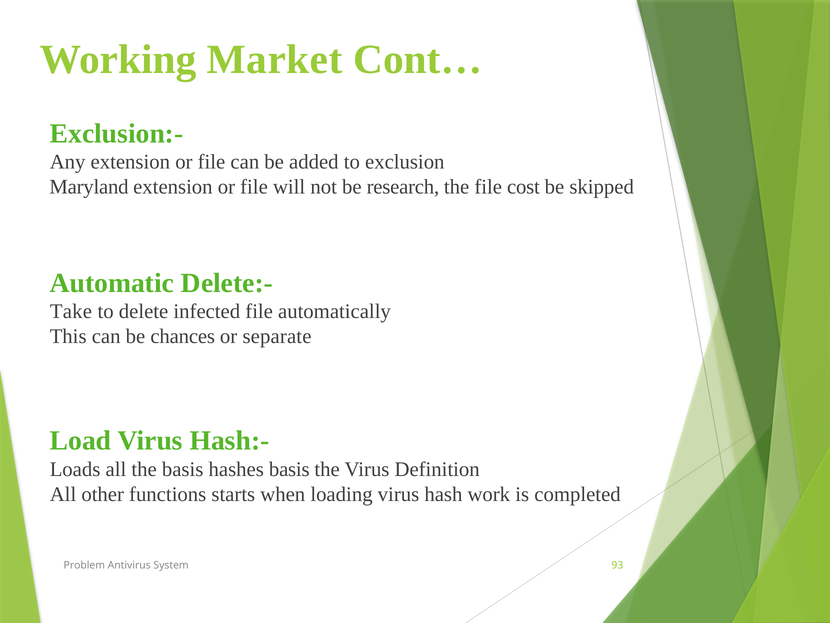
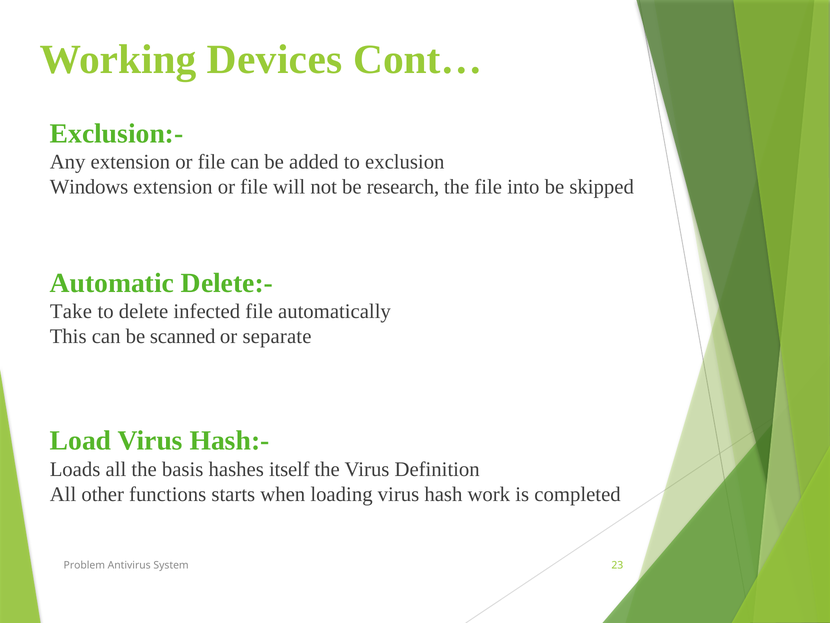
Market: Market -> Devices (275, 60)
Maryland: Maryland -> Windows (89, 187)
cost: cost -> into (523, 187)
chances: chances -> scanned (183, 336)
hashes basis: basis -> itself (289, 469)
93: 93 -> 23 (617, 565)
